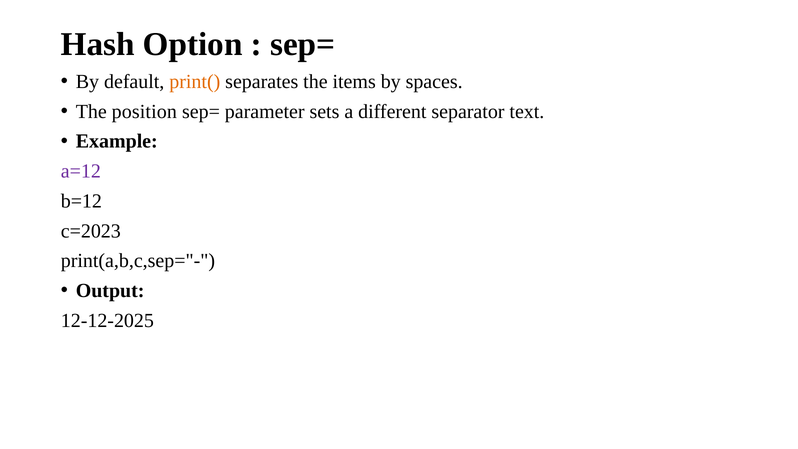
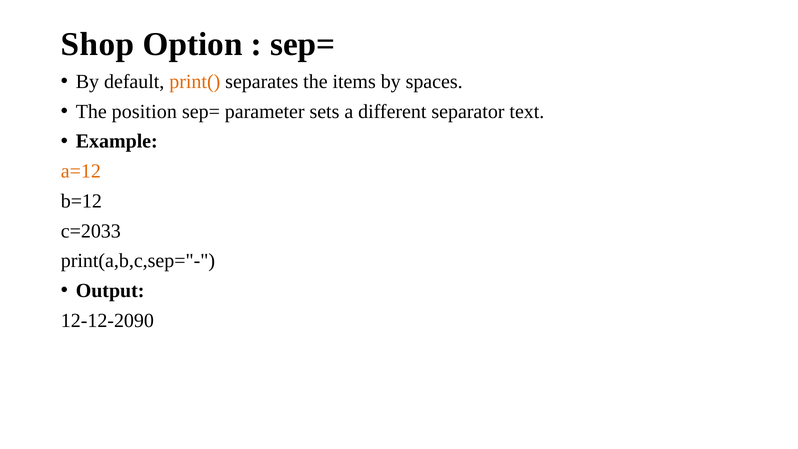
Hash: Hash -> Shop (98, 44)
a=12 colour: purple -> orange (81, 171)
c=2023: c=2023 -> c=2033 (91, 231)
12-12-2025: 12-12-2025 -> 12-12-2090 (107, 320)
